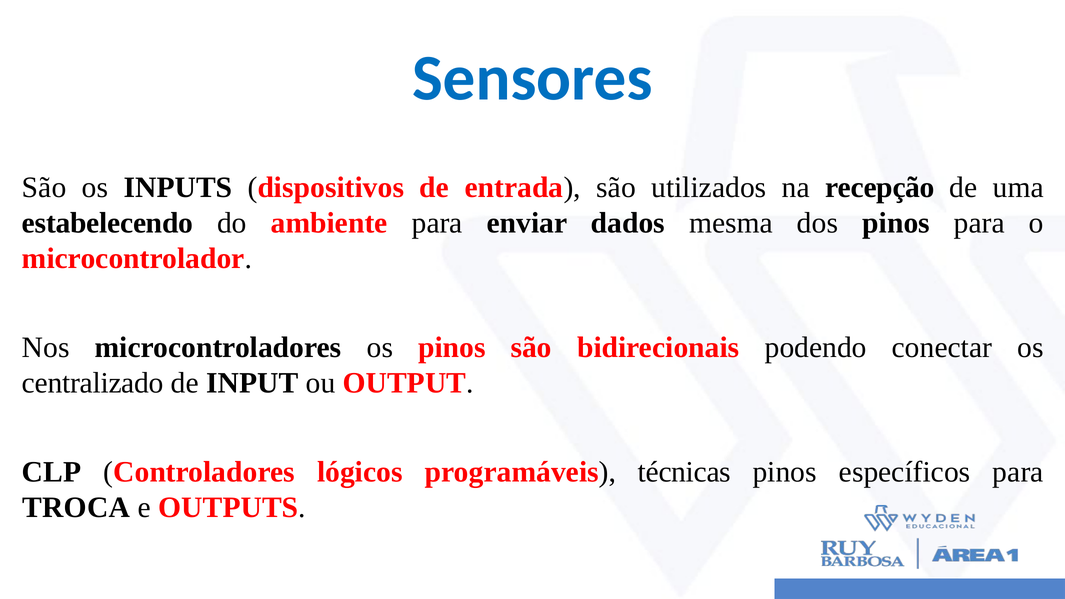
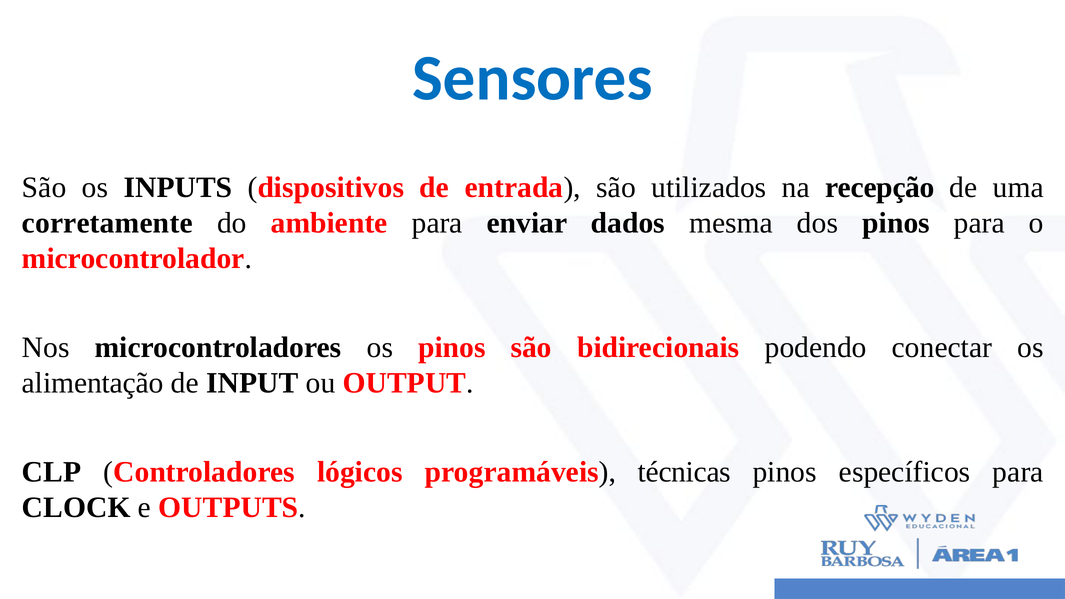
estabelecendo: estabelecendo -> corretamente (107, 223)
centralizado: centralizado -> alimentação (93, 383)
TROCA: TROCA -> CLOCK (76, 507)
